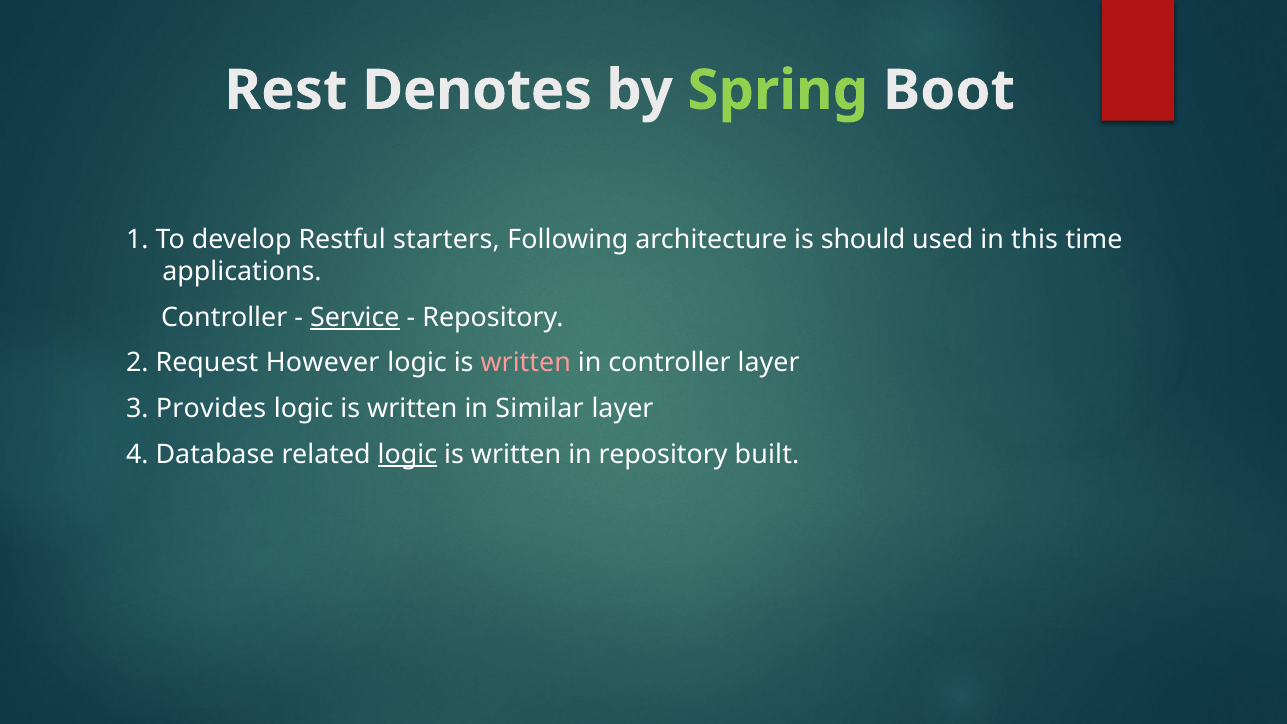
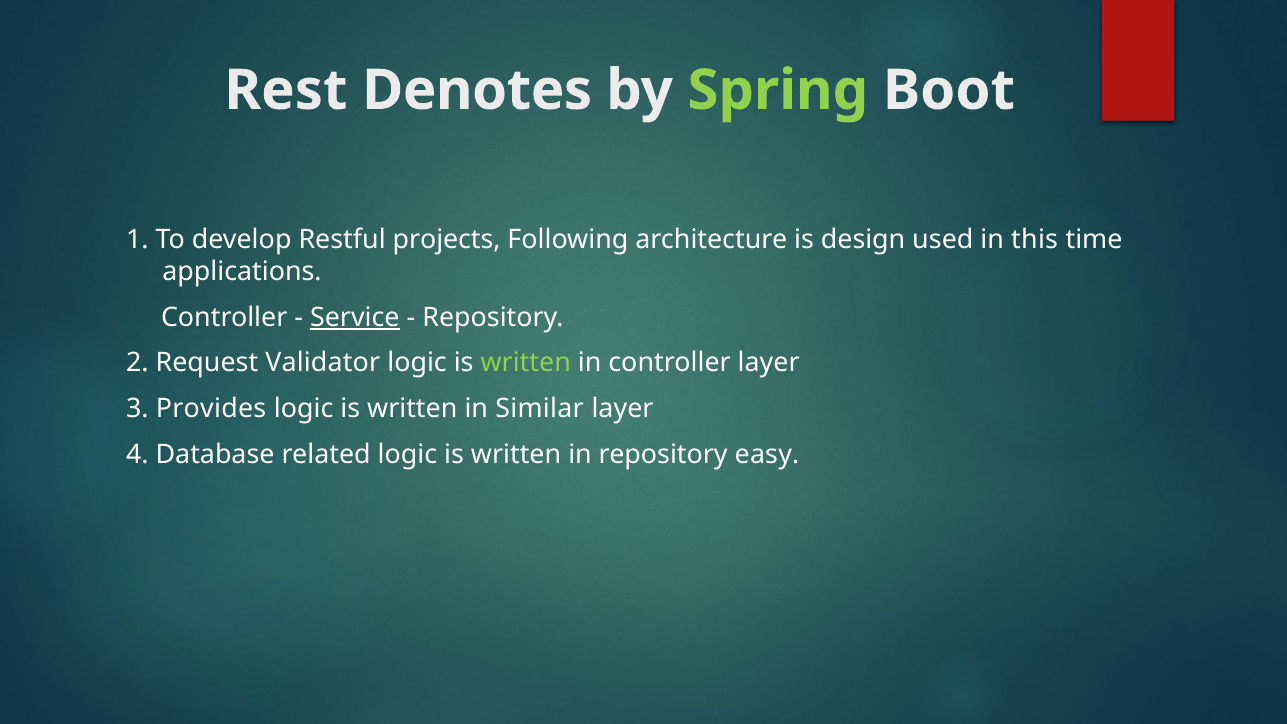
starters: starters -> projects (447, 240)
should: should -> design (863, 240)
However: However -> Validator (323, 363)
written colour: pink -> light green (526, 363)
logic underline: present -> none (407, 454)
built: built -> easy (767, 454)
